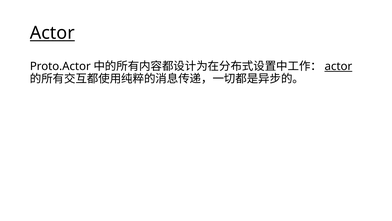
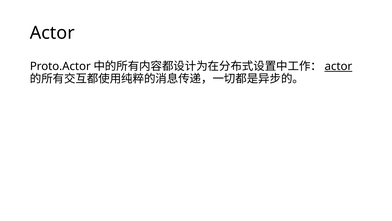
Actor underline: present -> none (52, 33)
